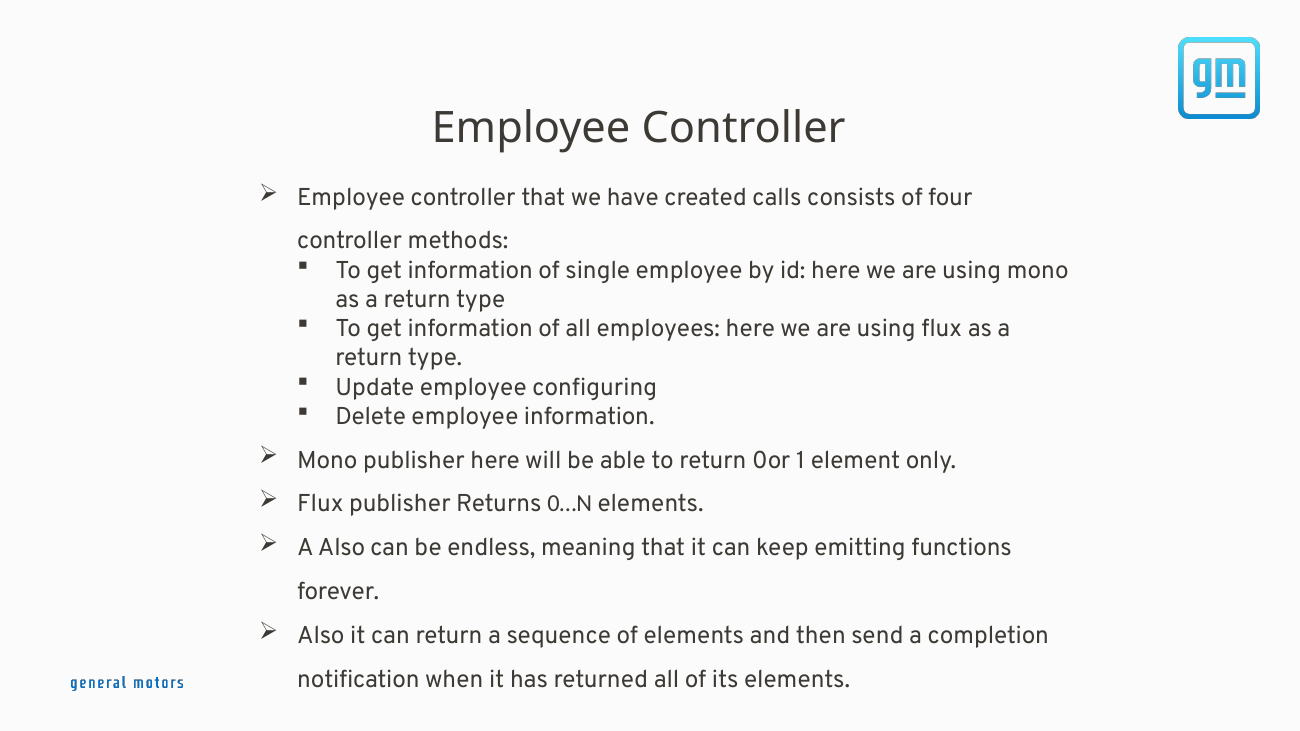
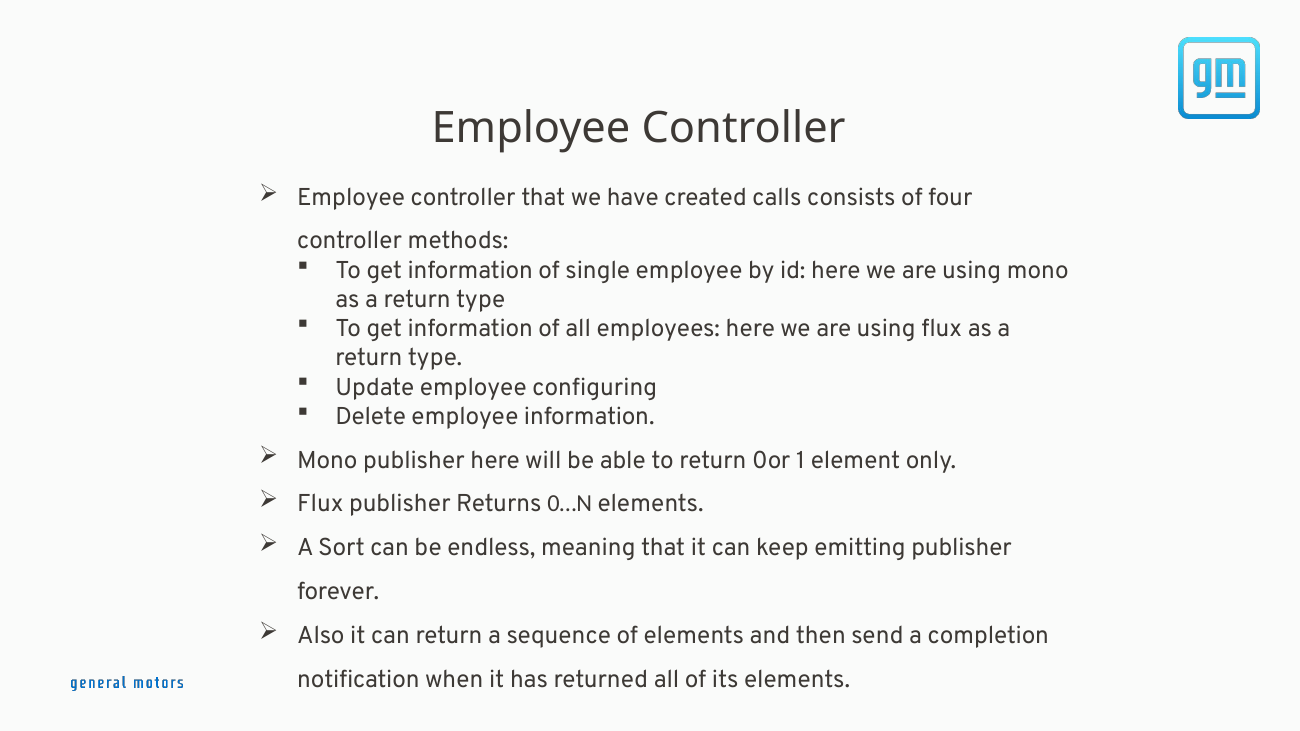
A Also: Also -> Sort (341, 548)
emitting functions: functions -> publisher (962, 548)
